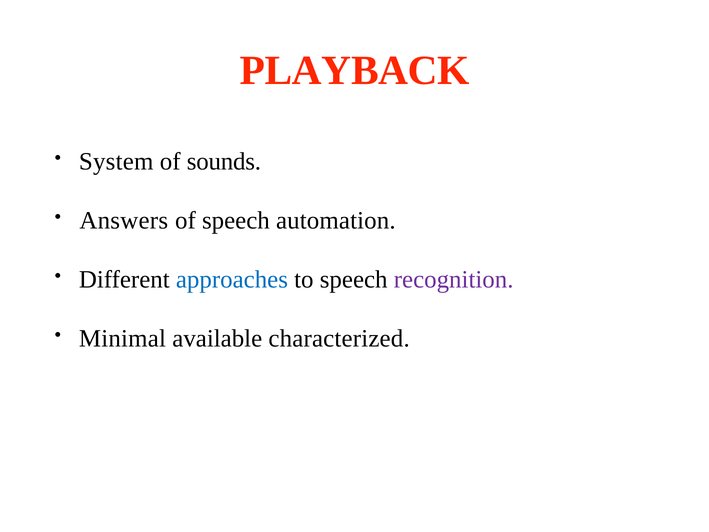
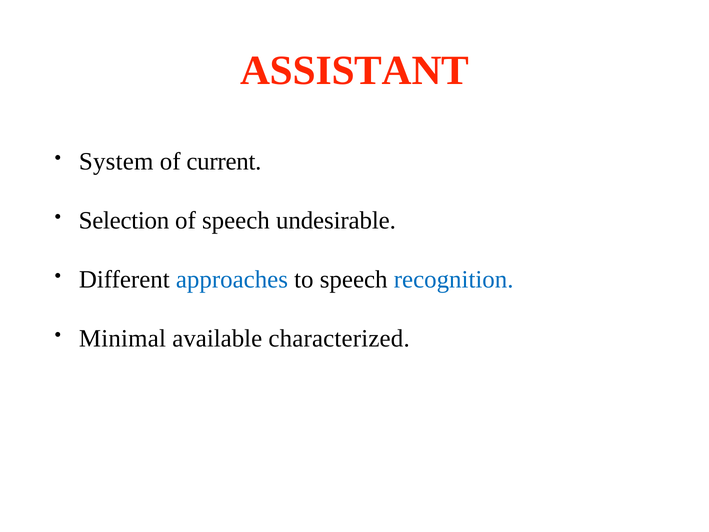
PLAYBACK: PLAYBACK -> ASSISTANT (355, 71)
sounds: sounds -> current (224, 161)
Answers: Answers -> Selection (124, 220)
automation: automation -> undesirable (336, 220)
recognition colour: purple -> blue (454, 279)
